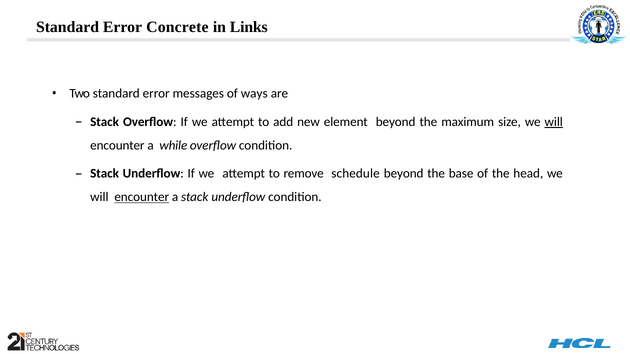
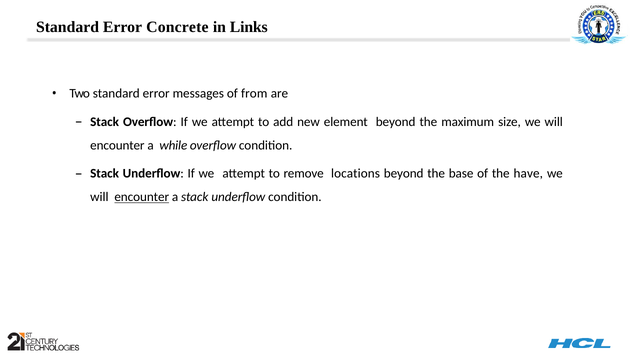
ways: ways -> from (254, 94)
will underline: present -> none (554, 122)
schedule: schedule -> locations (356, 174)
head: head -> have (528, 174)
